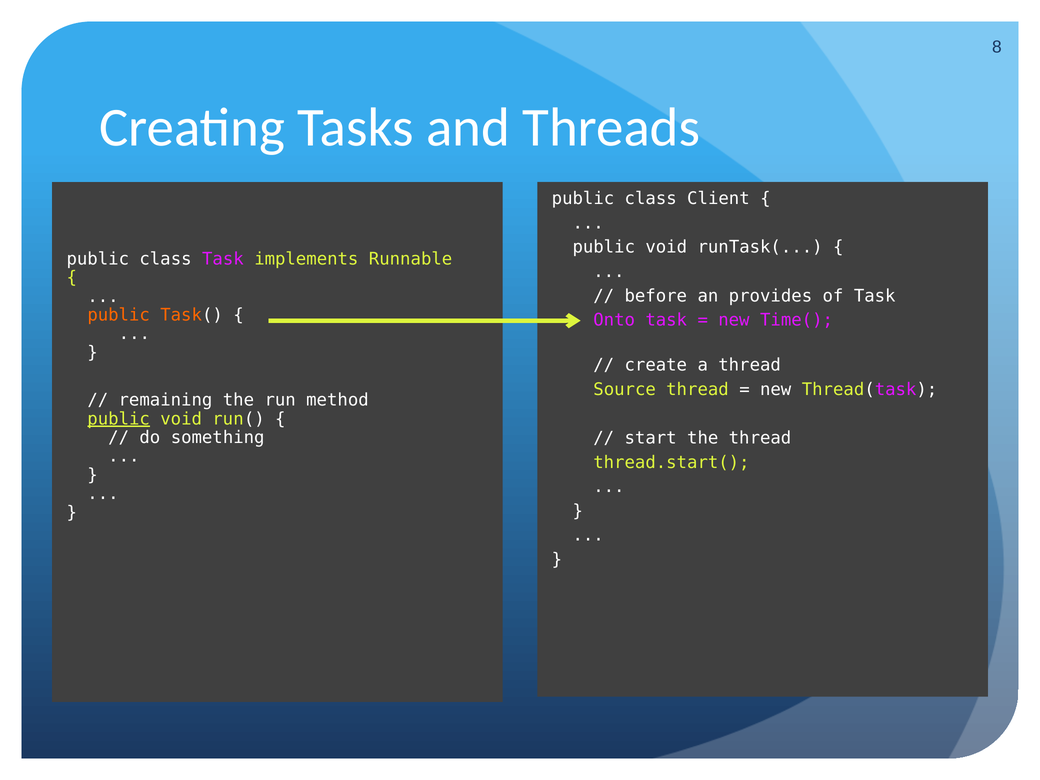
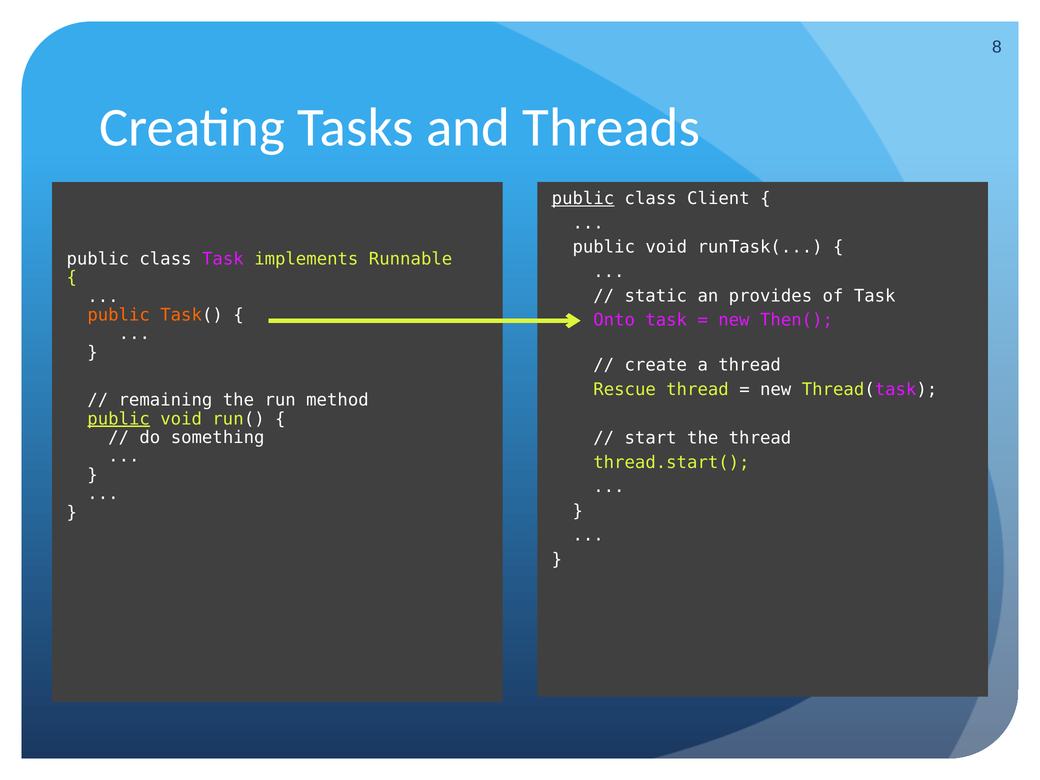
public underline: none -> present (583, 199)
before: before -> static (656, 296)
Time(: Time( -> Then( (797, 320)
Source: Source -> Rescue (625, 389)
